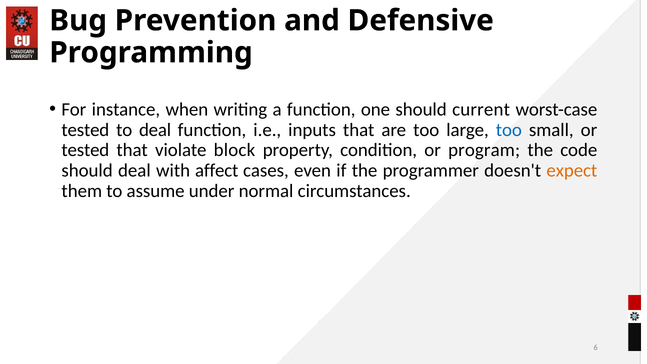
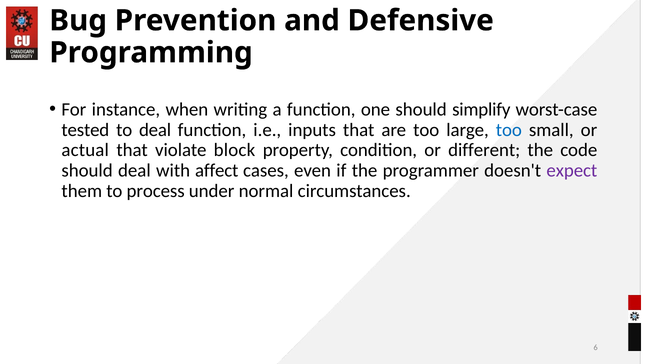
current: current -> simplify (481, 109)
tested: tested -> actual (85, 150)
program: program -> different (484, 150)
expect colour: orange -> purple (572, 171)
assume: assume -> process (156, 191)
